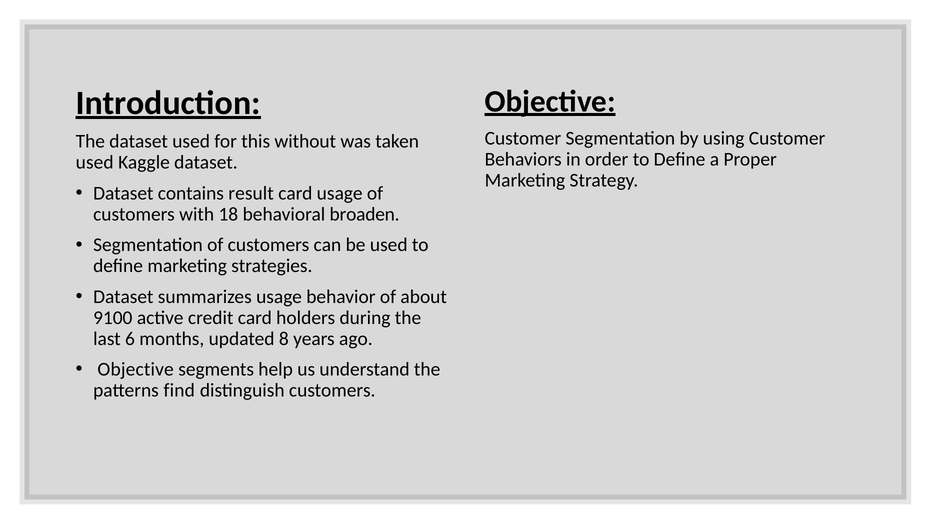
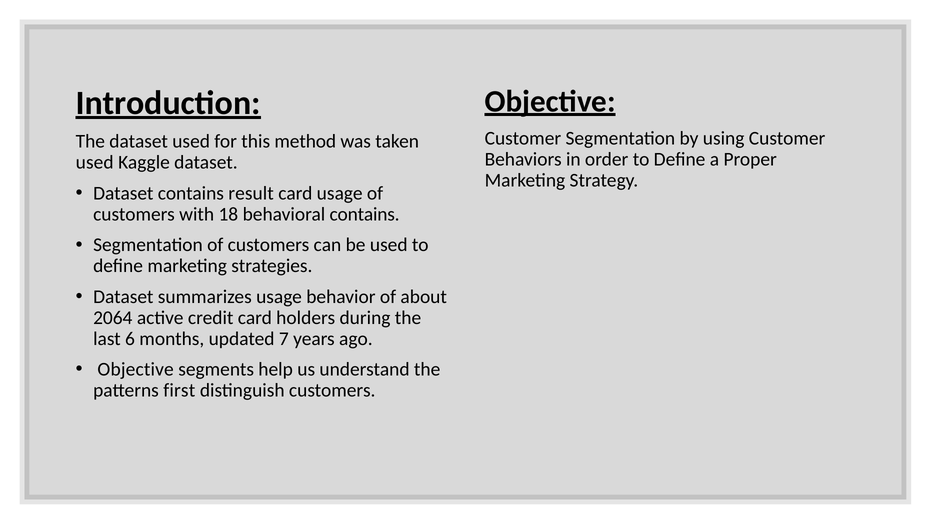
without: without -> method (305, 141)
behavioral broaden: broaden -> contains (365, 214)
9100: 9100 -> 2064 (113, 317)
8: 8 -> 7 (284, 338)
find: find -> first (179, 390)
